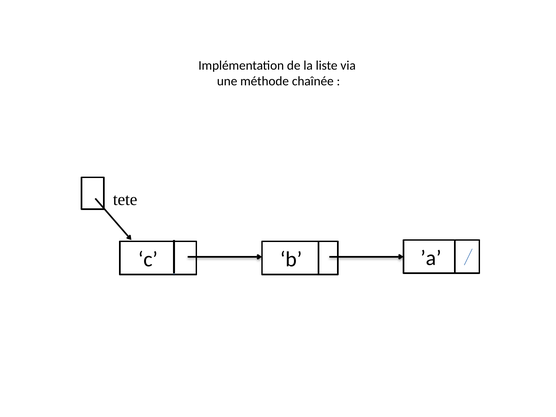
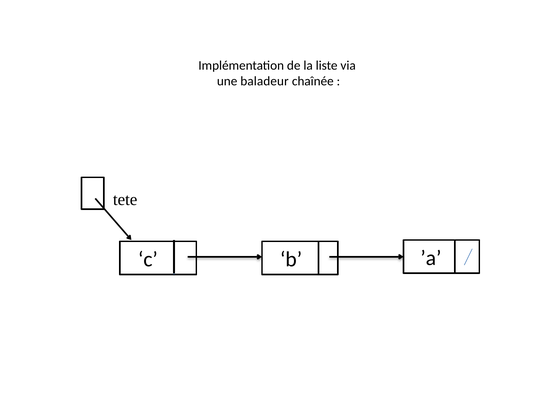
méthode: méthode -> baladeur (265, 81)
